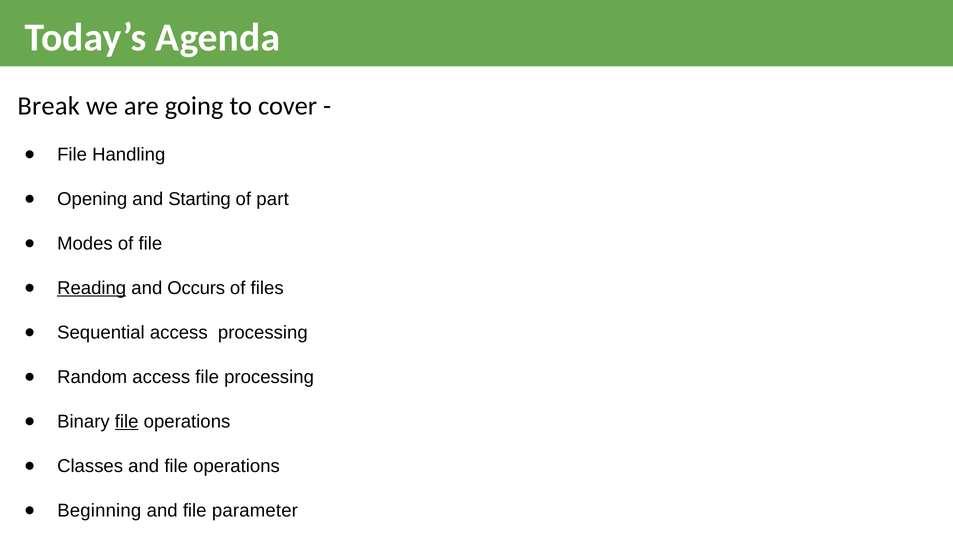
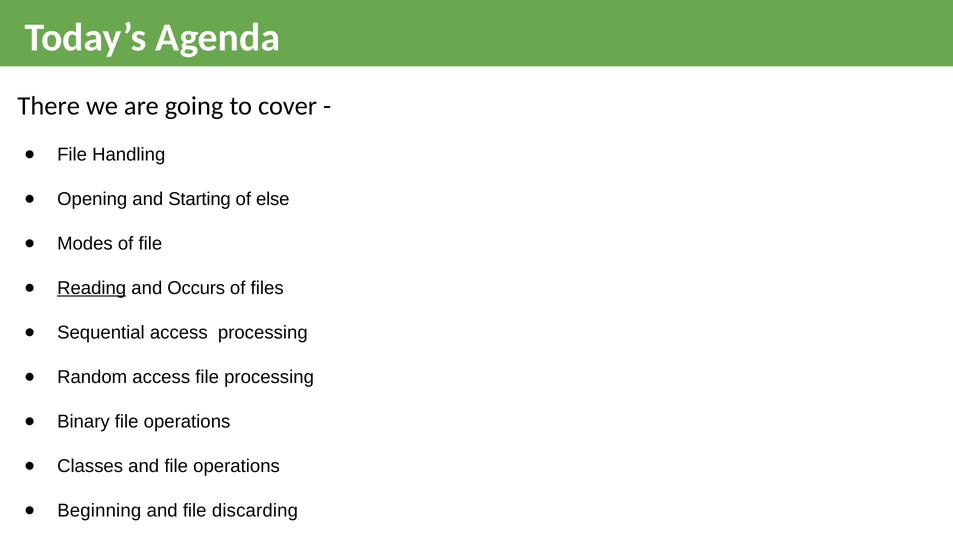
Break: Break -> There (49, 106)
part: part -> else (273, 199)
file underline: present -> none (127, 422)
parameter: parameter -> discarding (255, 511)
